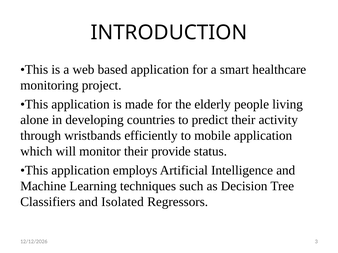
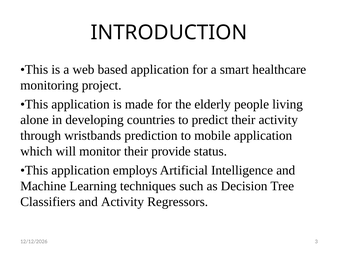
efficiently: efficiently -> prediction (151, 136)
and Isolated: Isolated -> Activity (123, 202)
